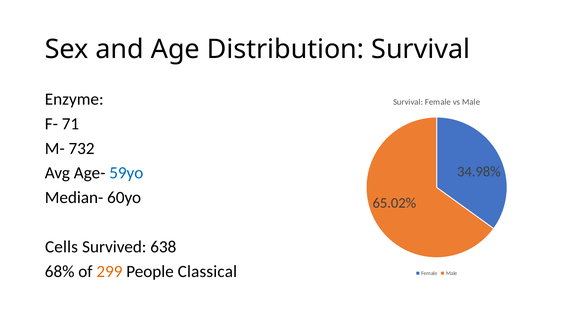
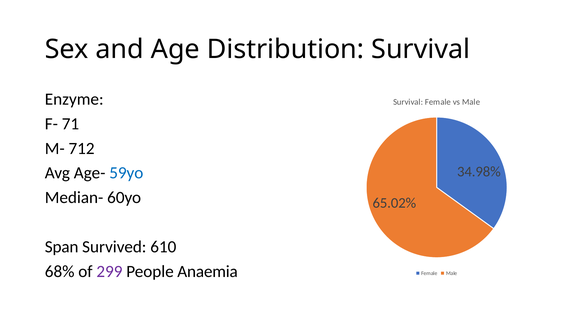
732: 732 -> 712 (82, 149)
Cells: Cells -> Span (62, 247)
638: 638 -> 610 (163, 247)
299 colour: orange -> purple (109, 272)
Classical: Classical -> Anaemia (208, 272)
